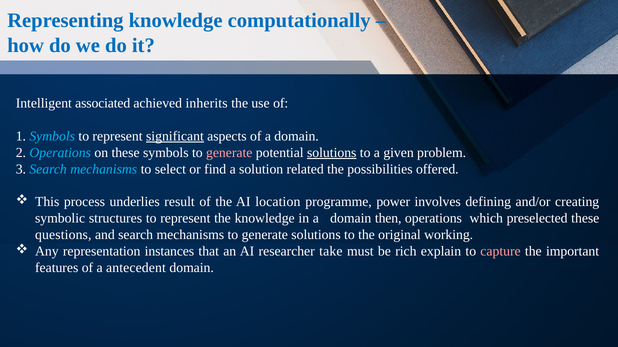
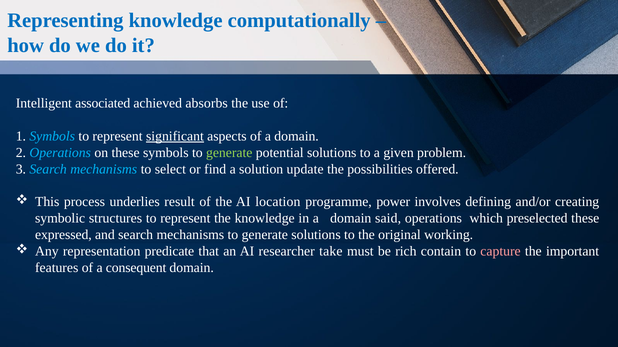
inherits: inherits -> absorbs (207, 103)
generate colour: pink -> light green (229, 153)
solutions underline: present -> none (332, 153)
related: related -> update (305, 169)
then: then -> said (388, 219)
questions: questions -> expressed (63, 235)
instances: instances -> predicate (169, 252)
explain: explain -> contain (441, 252)
antecedent: antecedent -> consequent (136, 268)
